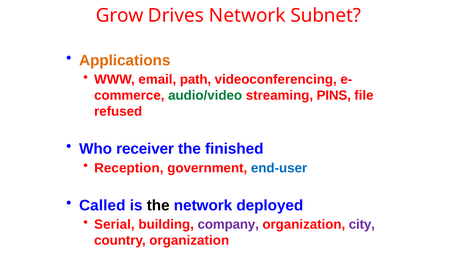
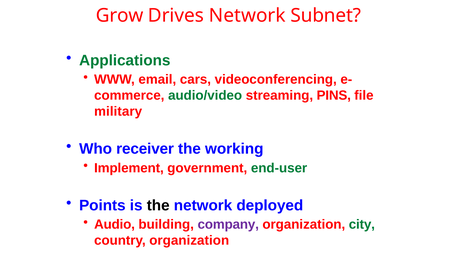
Applications colour: orange -> green (125, 60)
path: path -> cars (195, 79)
refused: refused -> military (118, 111)
finished: finished -> working (234, 149)
Reception: Reception -> Implement (129, 168)
end-user colour: blue -> green (279, 168)
Called: Called -> Points (102, 206)
Serial: Serial -> Audio (115, 225)
city colour: purple -> green (362, 225)
